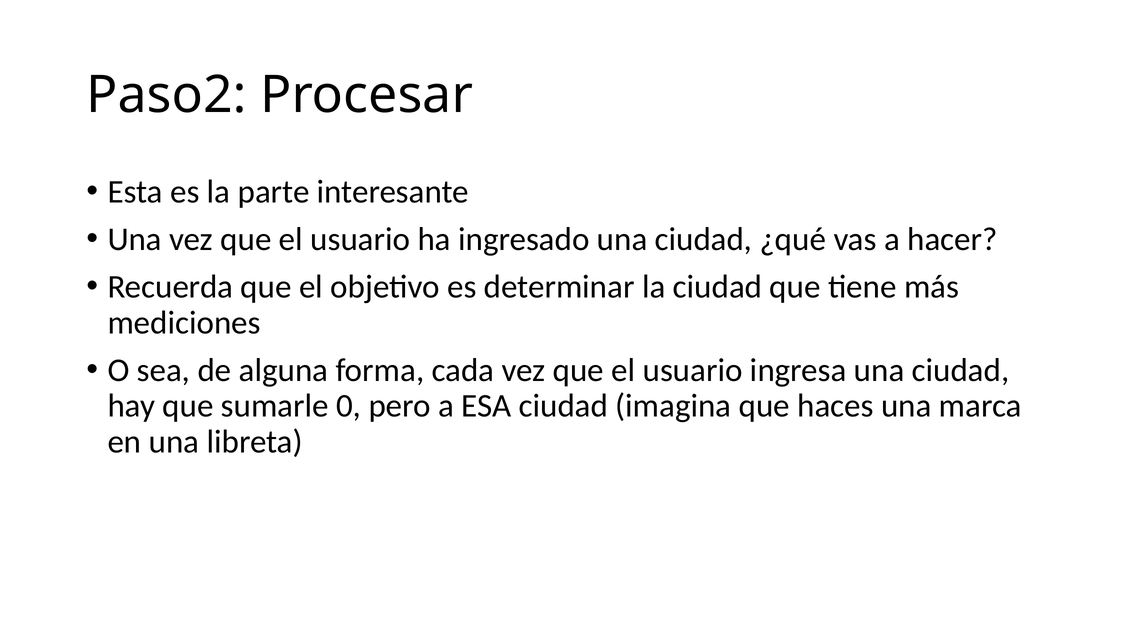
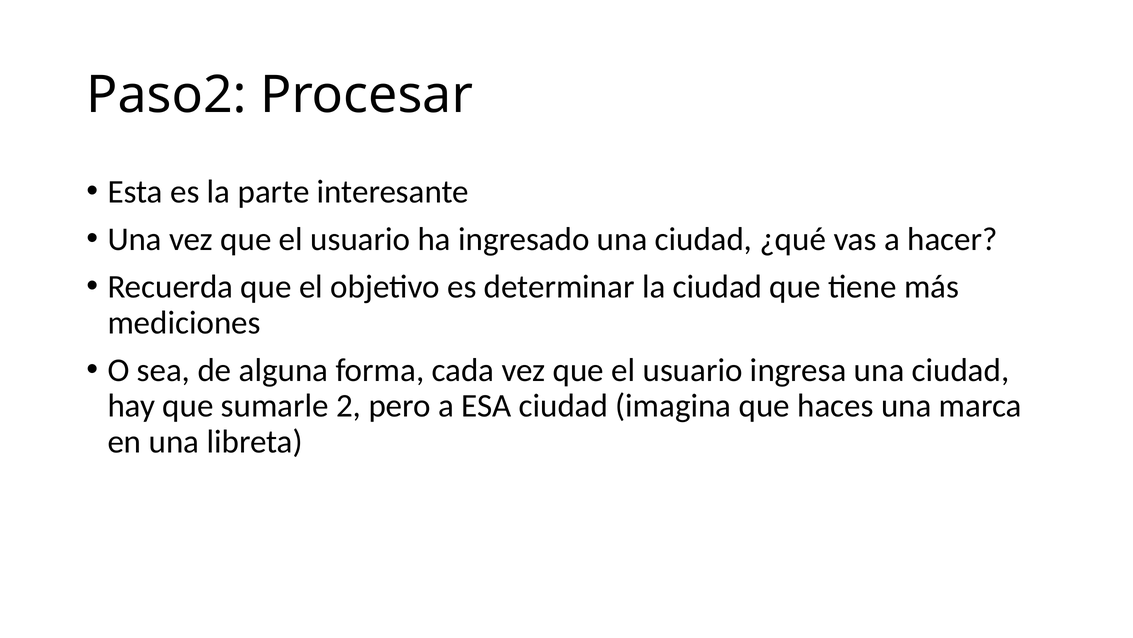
0: 0 -> 2 (349, 405)
